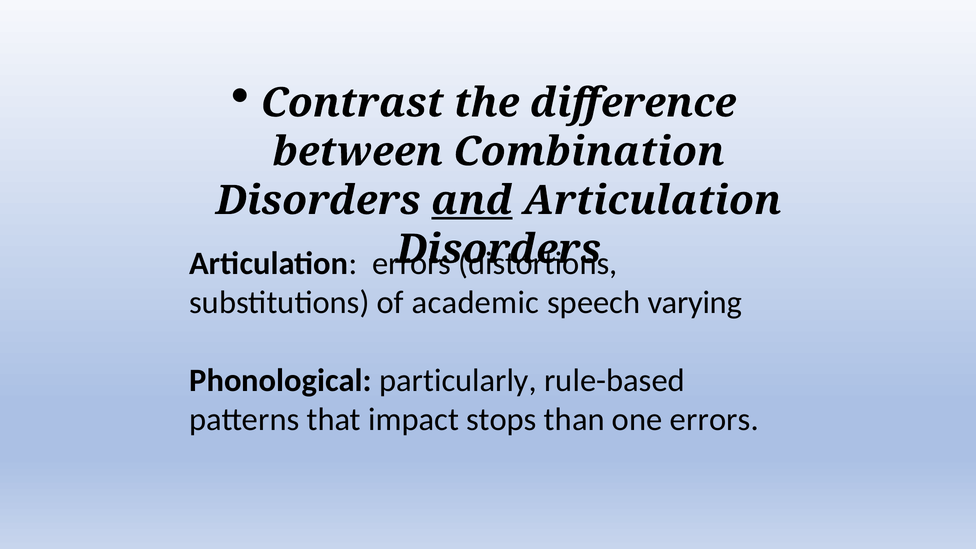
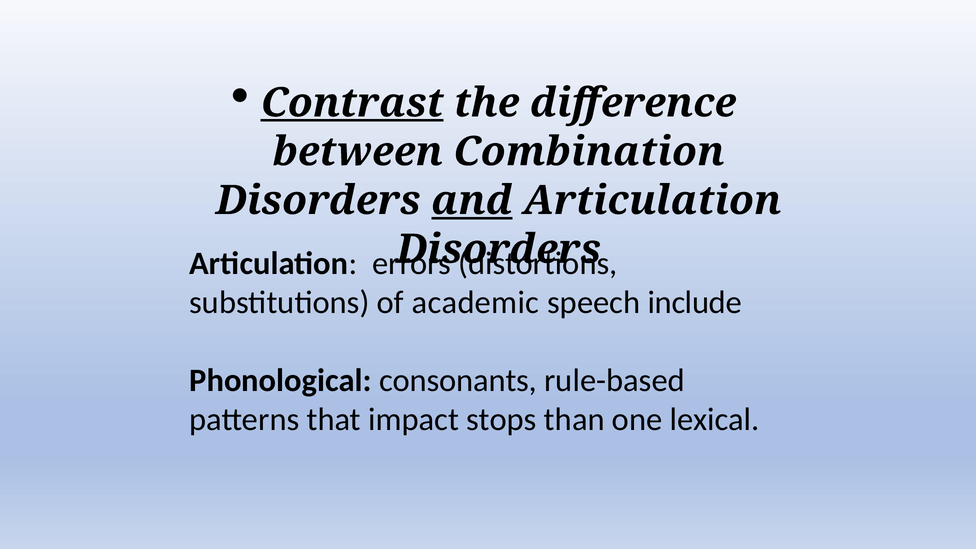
Contrast underline: none -> present (352, 103)
varying: varying -> include (695, 303)
particularly: particularly -> consonants (458, 381)
one errors: errors -> lexical (715, 420)
